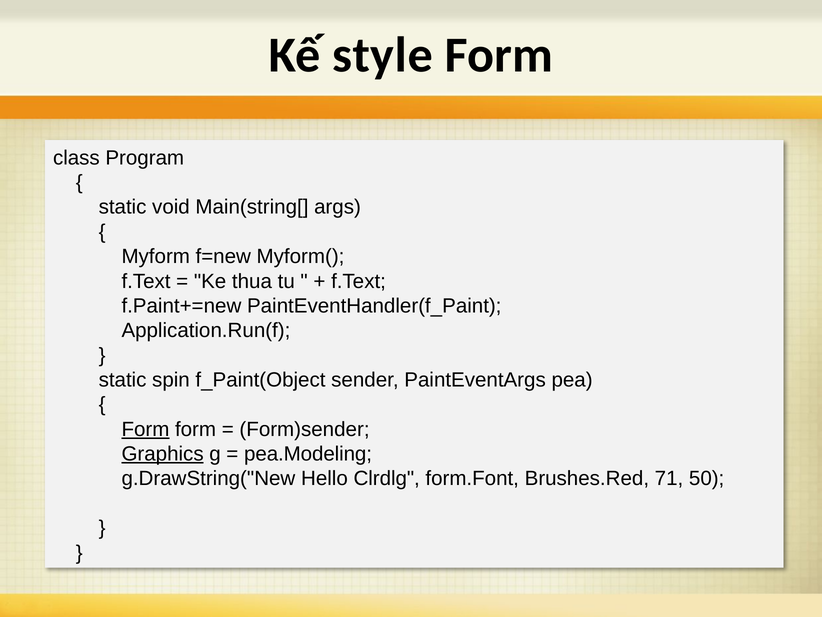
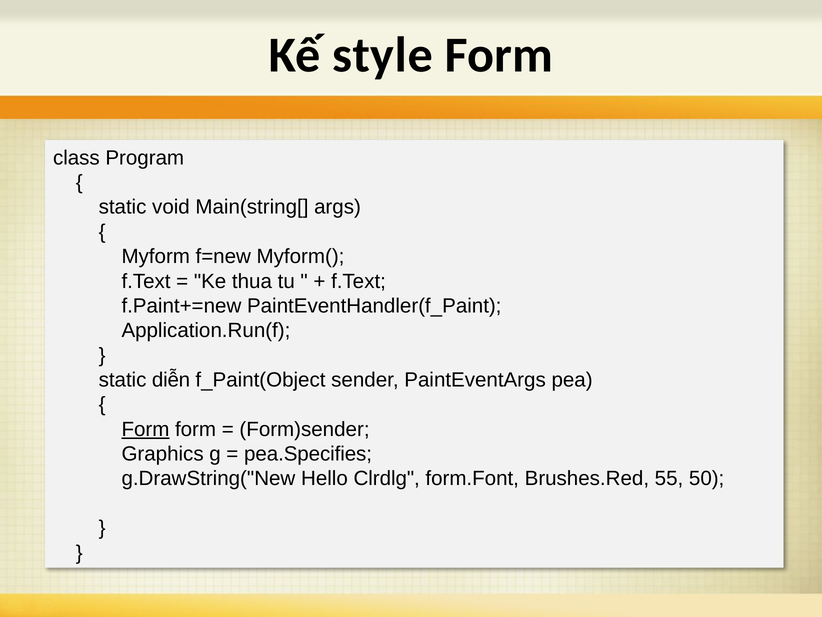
spin: spin -> diễn (171, 380)
Graphics underline: present -> none (163, 454)
pea.Modeling: pea.Modeling -> pea.Specifies (308, 454)
71: 71 -> 55 (669, 478)
